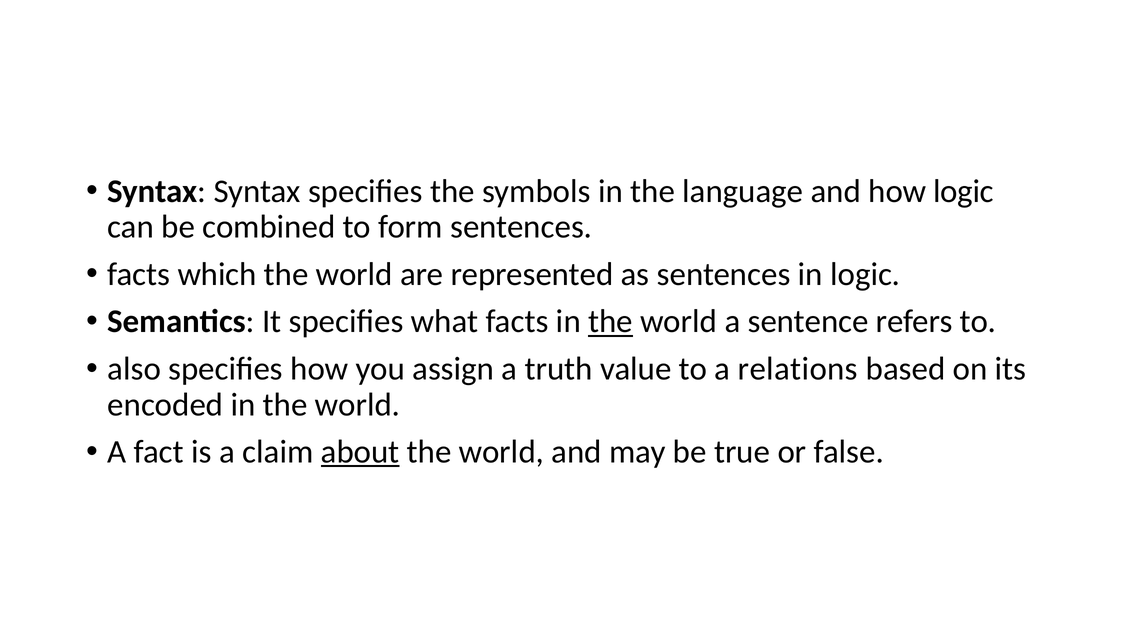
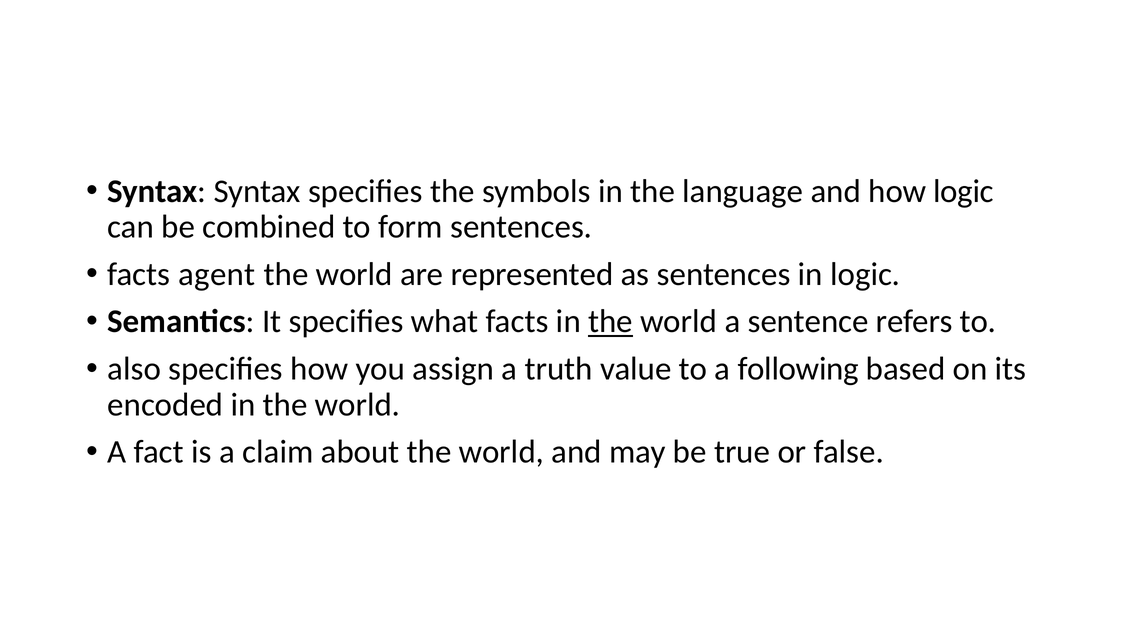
which: which -> agent (217, 274)
relations: relations -> following (798, 369)
about underline: present -> none (360, 452)
